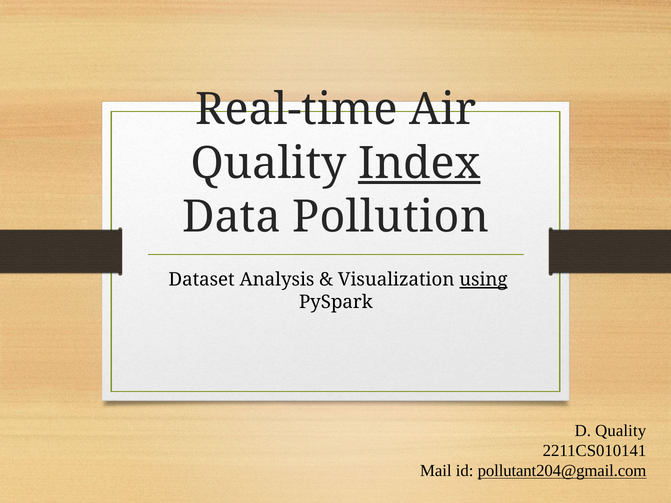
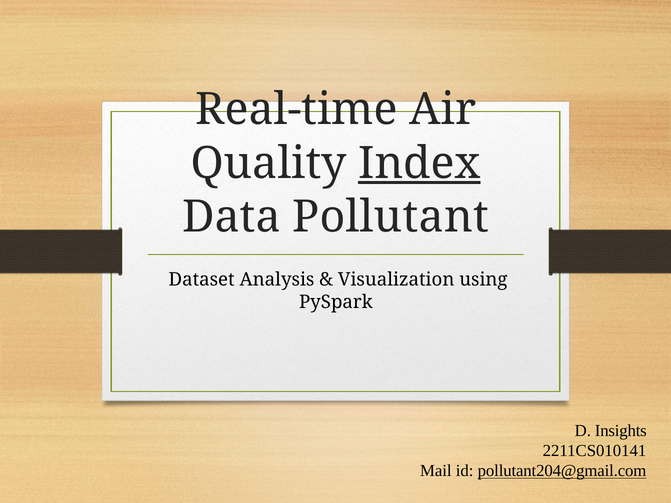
Pollution: Pollution -> Pollutant (391, 217)
using underline: present -> none (483, 280)
D Quality: Quality -> Insights (621, 431)
